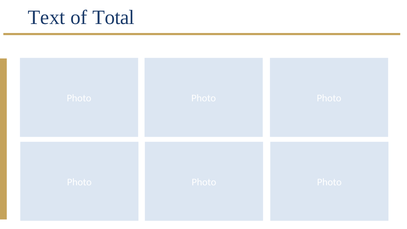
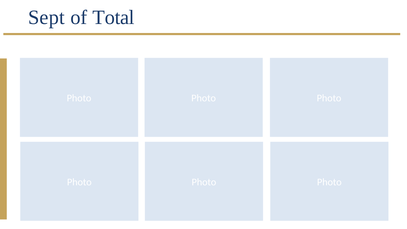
Text: Text -> Sept (46, 18)
